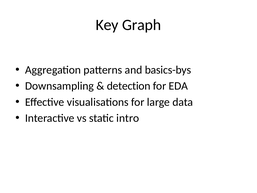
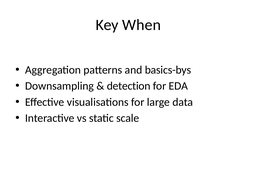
Graph: Graph -> When (142, 25)
intro: intro -> scale (128, 118)
